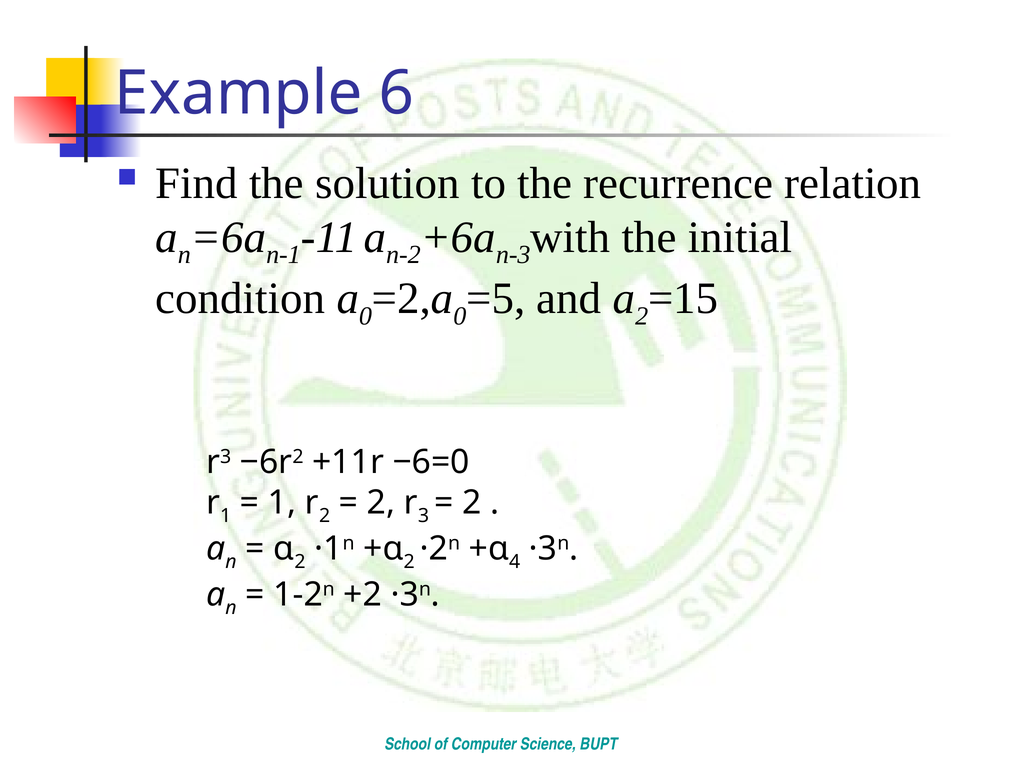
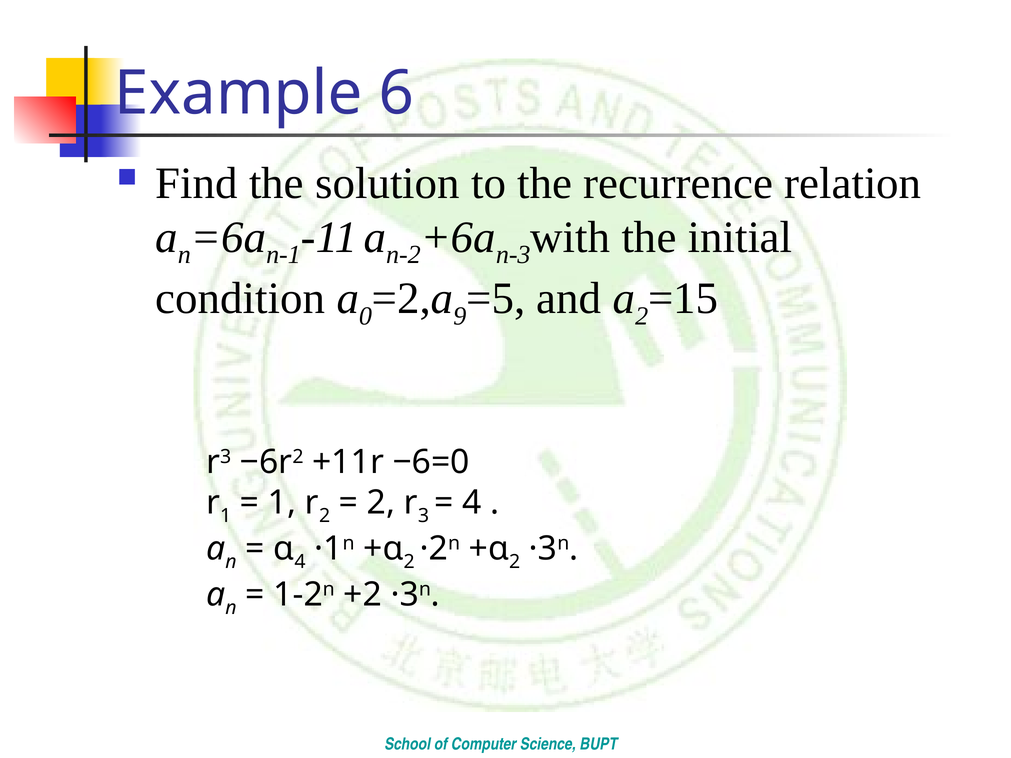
0: 0 -> 9 (460, 316)
2: 2 -> 4 (472, 503)
2: 2 -> 4 (300, 562)
4: 4 -> 2 (515, 562)
